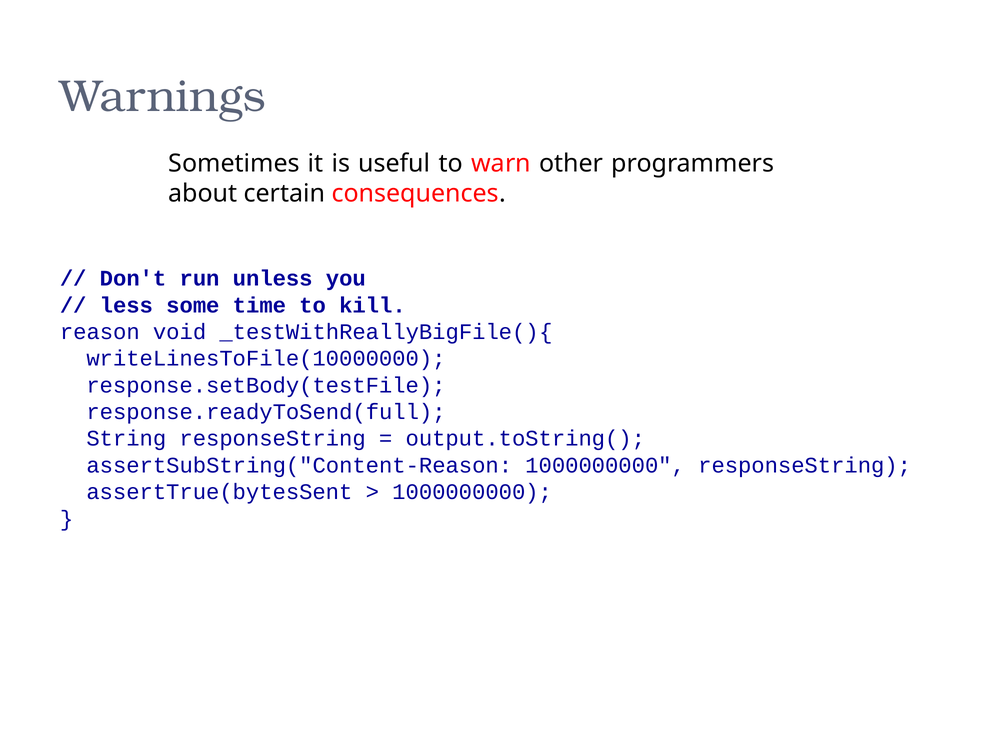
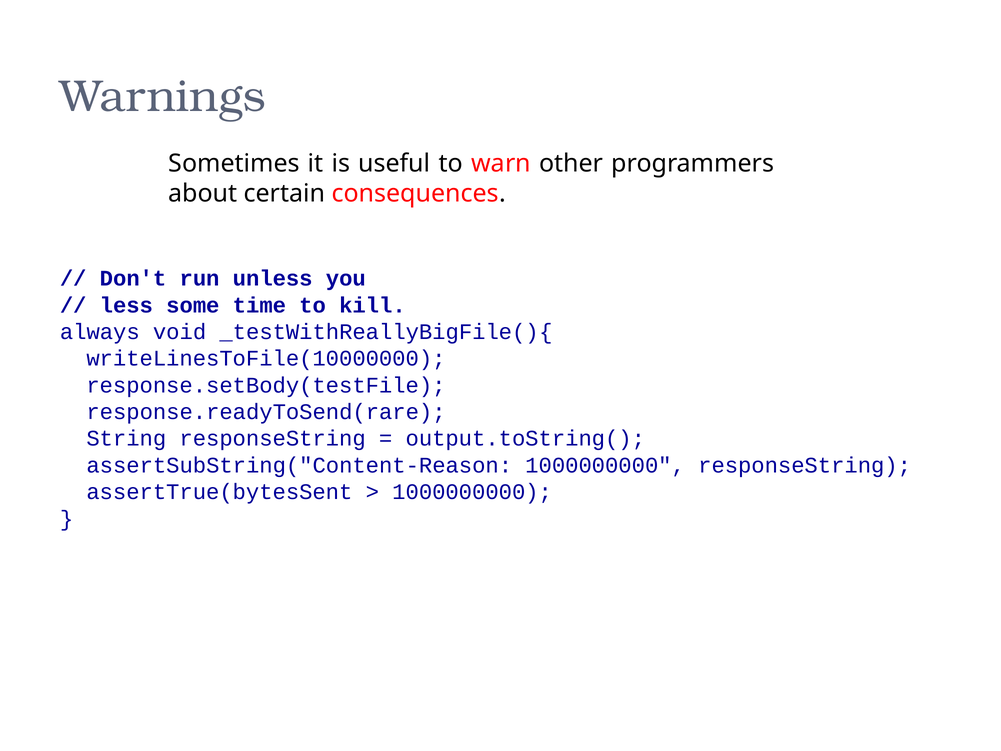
reason: reason -> always (100, 332)
response.readyToSend(full: response.readyToSend(full -> response.readyToSend(rare (266, 412)
